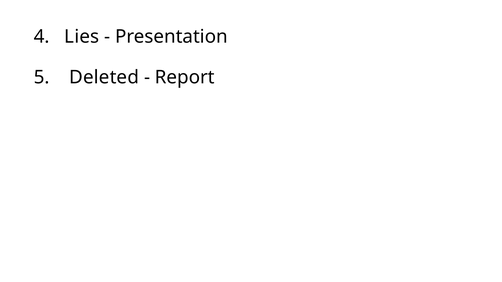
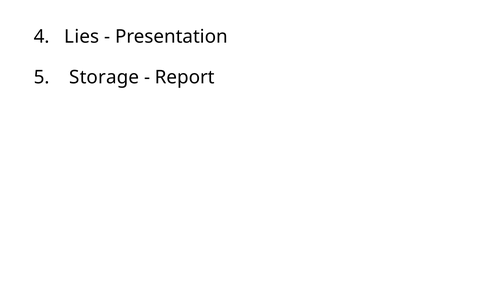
Deleted: Deleted -> Storage (104, 77)
